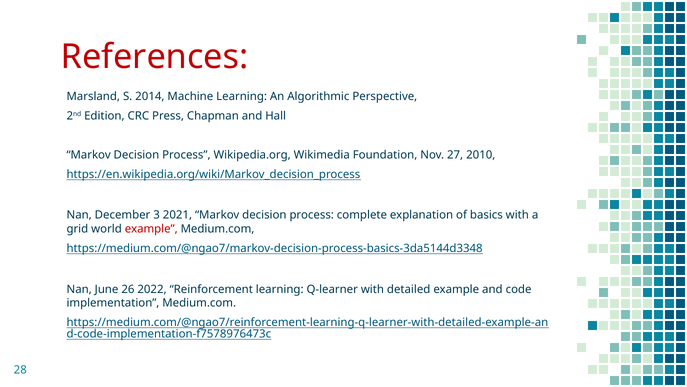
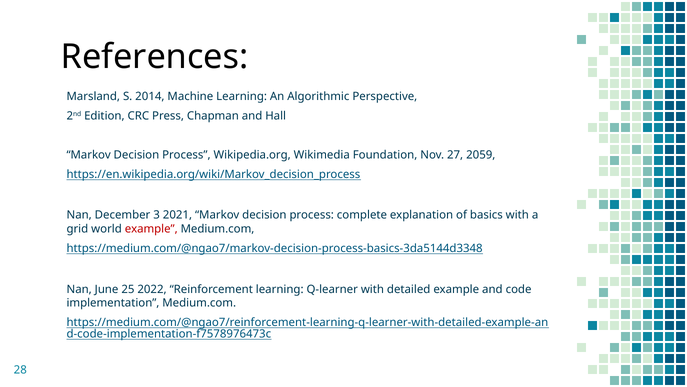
References colour: red -> black (155, 57)
2010: 2010 -> 2059 (481, 155)
26: 26 -> 25 (128, 289)
